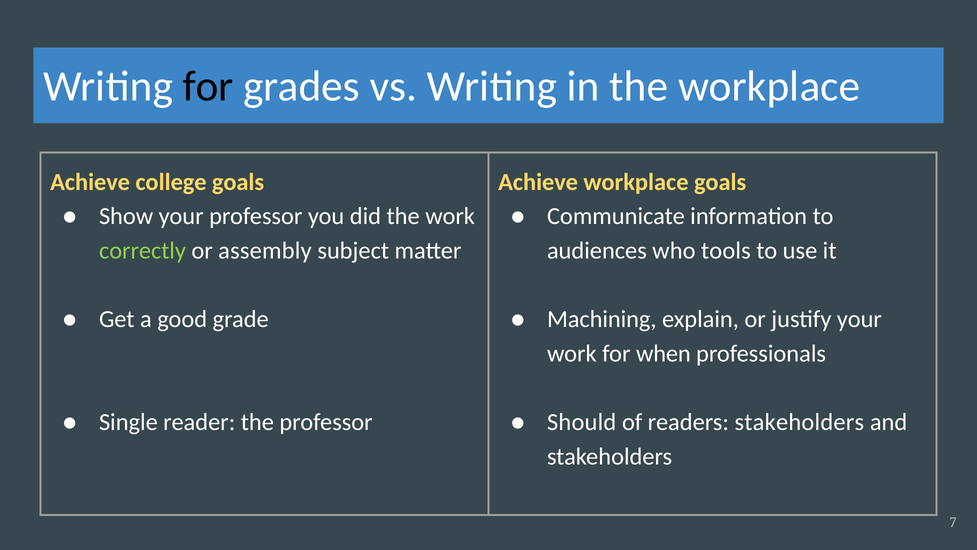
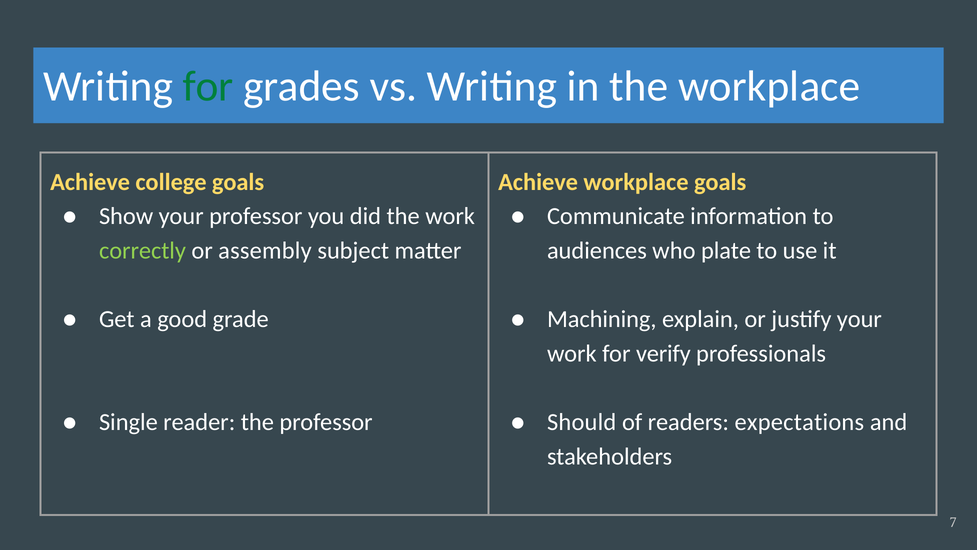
for colour: black -> green (208, 86)
tools: tools -> plate (726, 250)
when: when -> verify (663, 353)
readers stakeholders: stakeholders -> expectations (799, 422)
